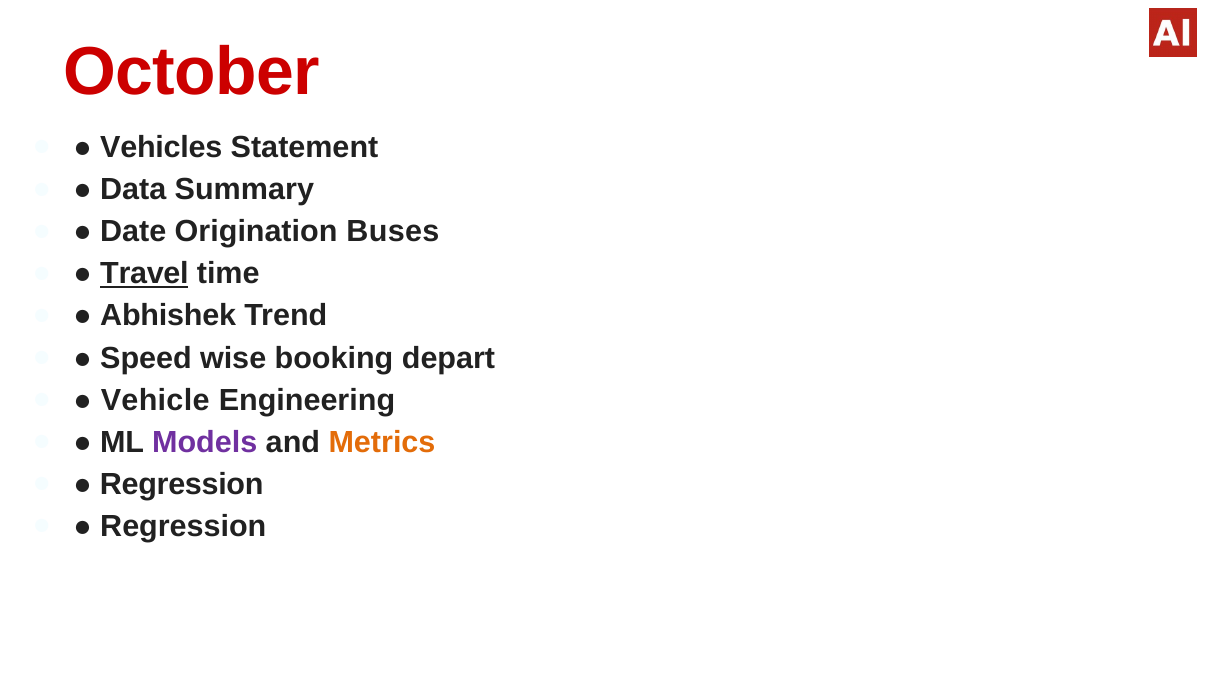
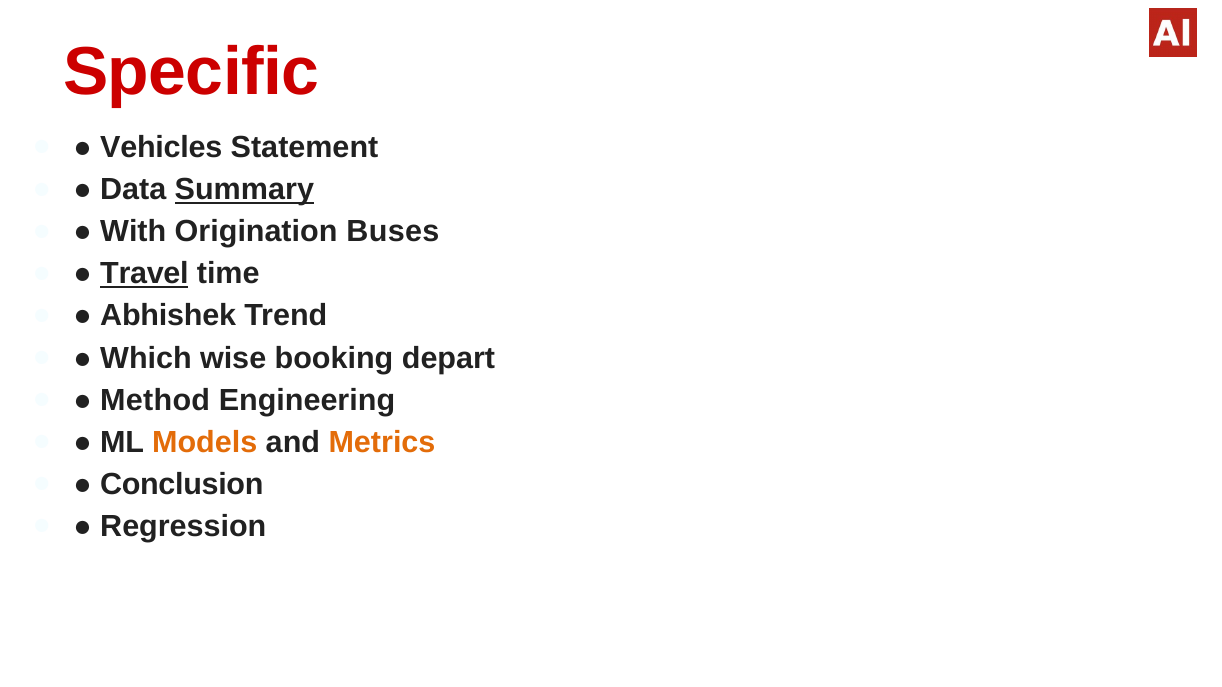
October: October -> Specific (191, 72)
Summary underline: none -> present (244, 190)
Date: Date -> With (133, 232)
Speed: Speed -> Which (146, 358)
Vehicle: Vehicle -> Method (155, 400)
Models colour: purple -> orange (205, 443)
Regression: Regression -> Conclusion (182, 485)
